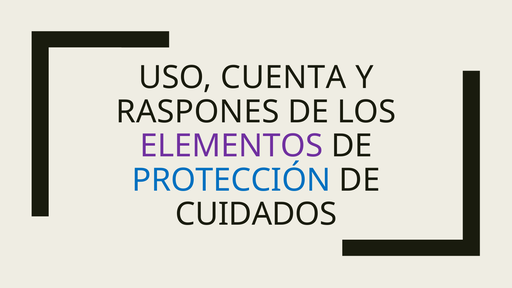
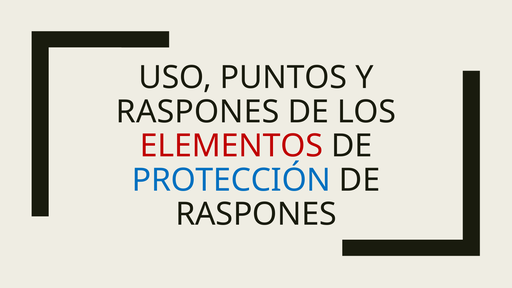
CUENTA: CUENTA -> PUNTOS (284, 78)
ELEMENTOS colour: purple -> red (231, 146)
CUIDADOS: CUIDADOS -> RASPONES (256, 214)
